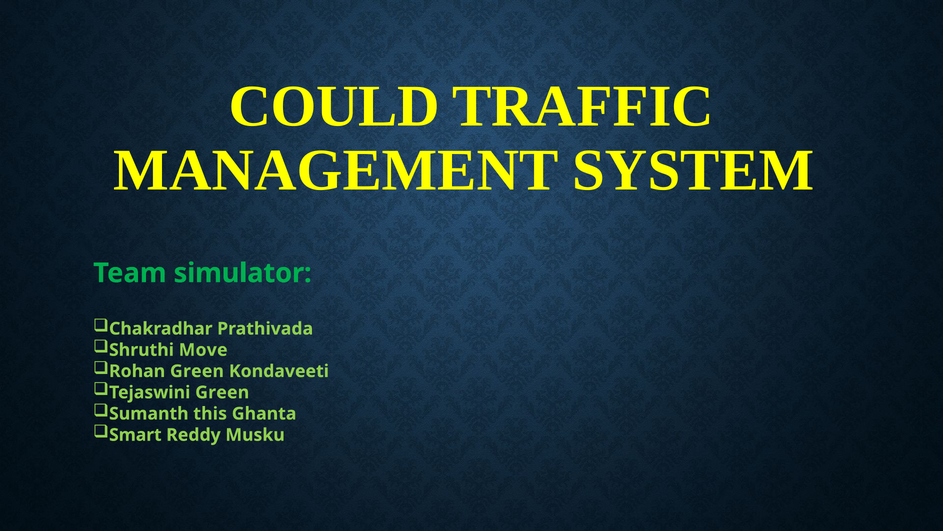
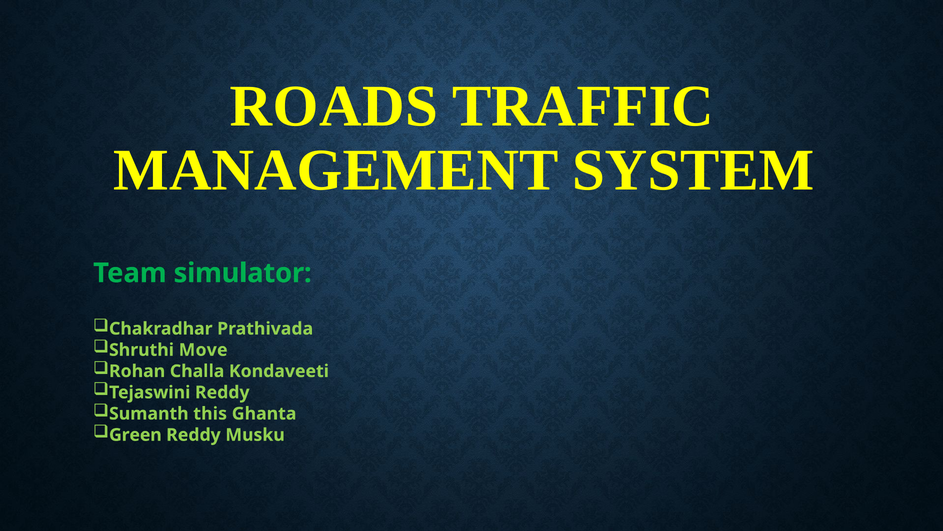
COULD: COULD -> ROADS (334, 106)
Rohan Green: Green -> Challa (197, 371)
Tejaswini Green: Green -> Reddy (222, 392)
Smart: Smart -> Green (135, 434)
